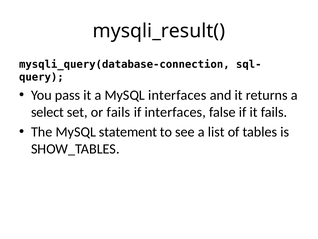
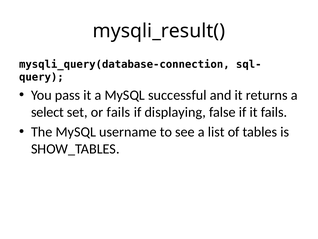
MySQL interfaces: interfaces -> successful (177, 95)
if interfaces: interfaces -> displaying (175, 112)
statement: statement -> username (128, 132)
